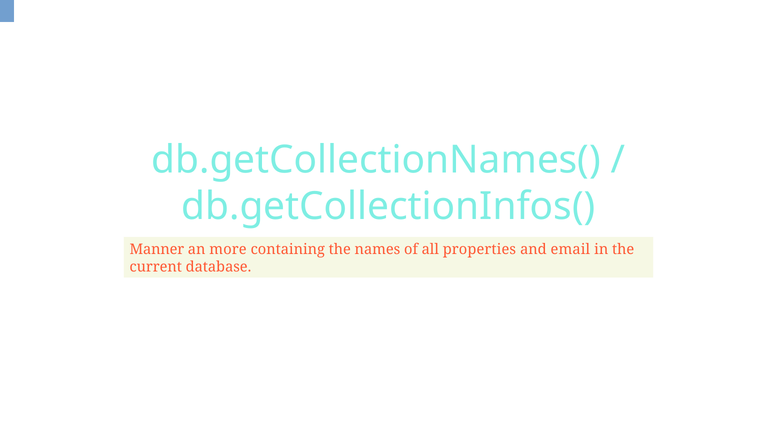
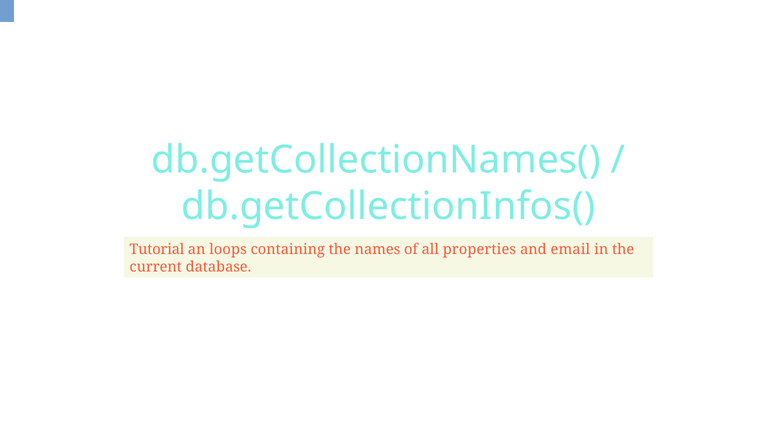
Manner: Manner -> Tutorial (157, 250)
more: more -> loops (228, 250)
